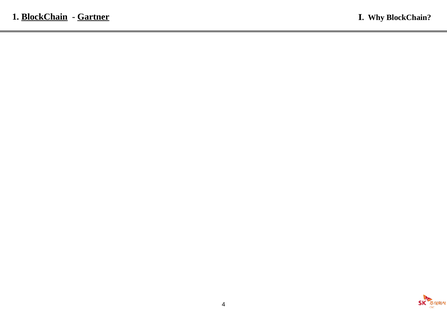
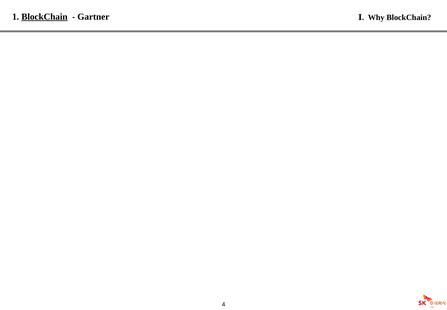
Gartner underline: present -> none (93, 17)
